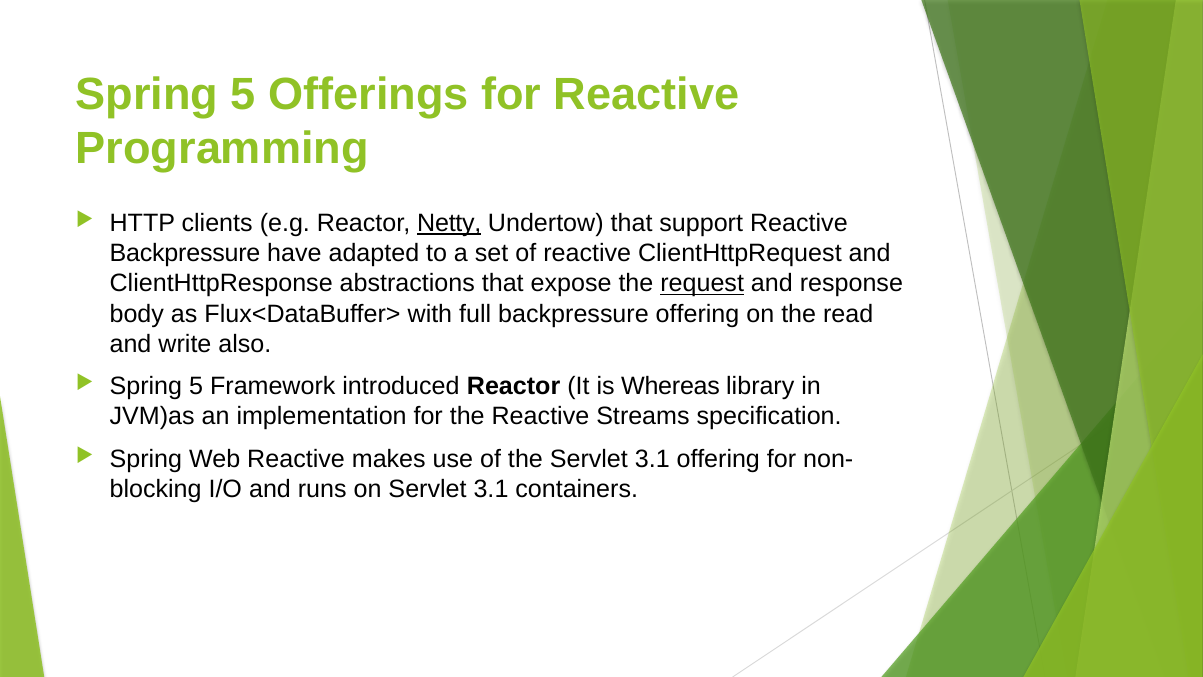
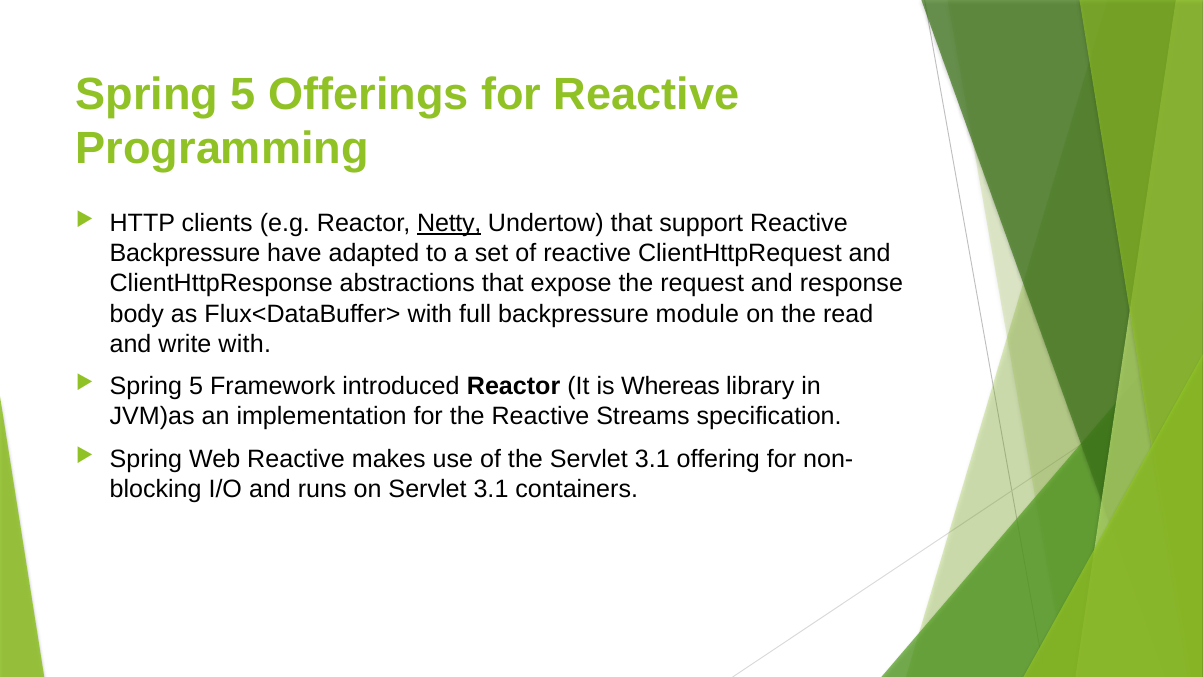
request underline: present -> none (702, 283)
backpressure offering: offering -> module (697, 314)
write also: also -> with (245, 344)
